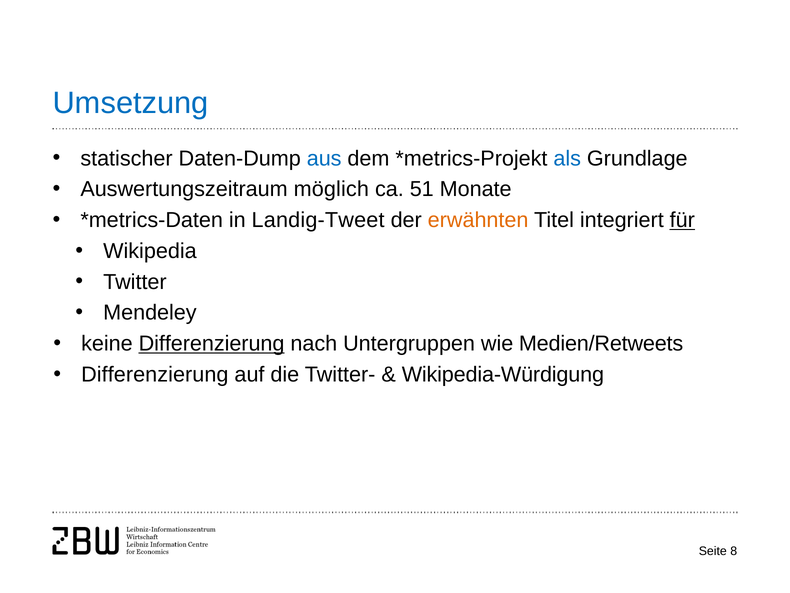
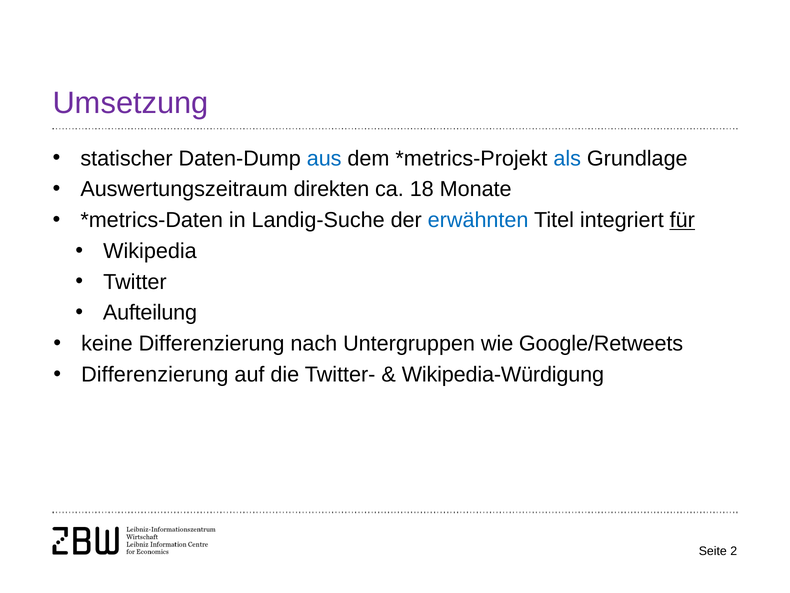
Umsetzung colour: blue -> purple (131, 103)
möglich: möglich -> direkten (331, 189)
51: 51 -> 18 (422, 189)
Landig-Tweet: Landig-Tweet -> Landig-Suche (318, 220)
erwähnten colour: orange -> blue (478, 220)
Mendeley: Mendeley -> Aufteilung (150, 313)
Differenzierung underline: present -> none (212, 343)
Medien/Retweets: Medien/Retweets -> Google/Retweets (601, 343)
8: 8 -> 2 (734, 551)
